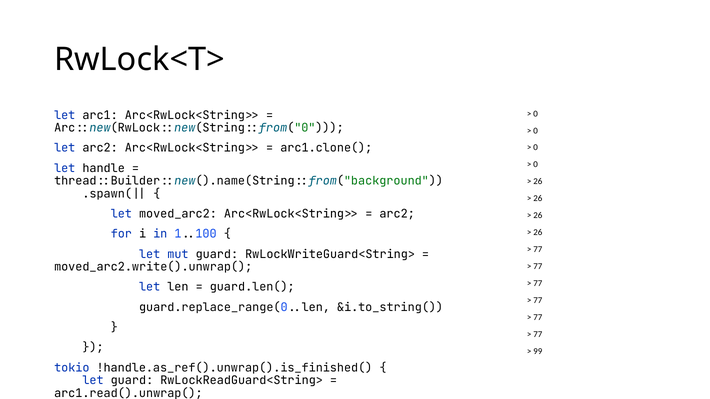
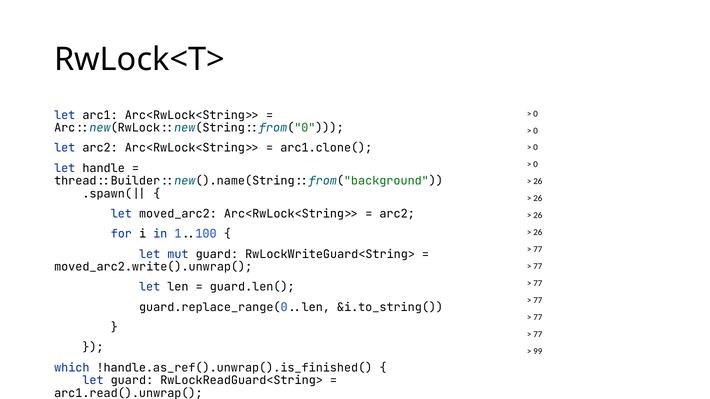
tokio: tokio -> which (72, 368)
